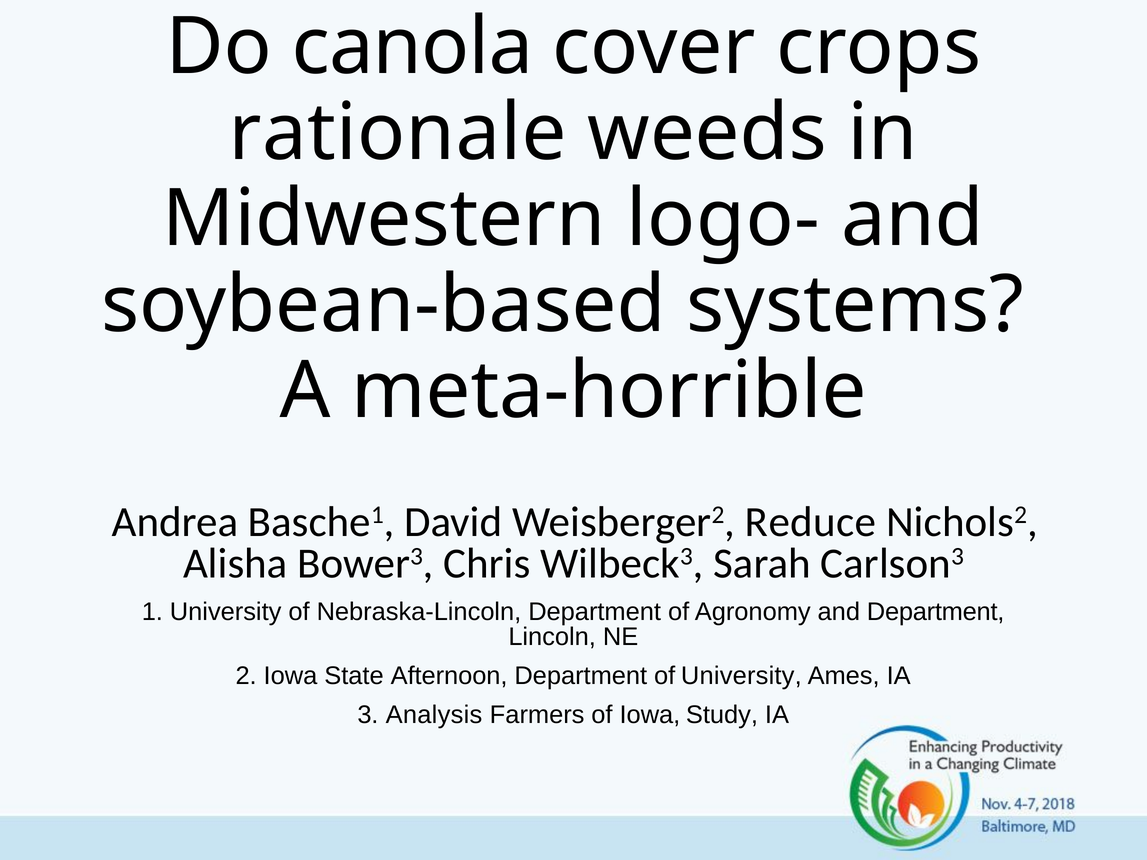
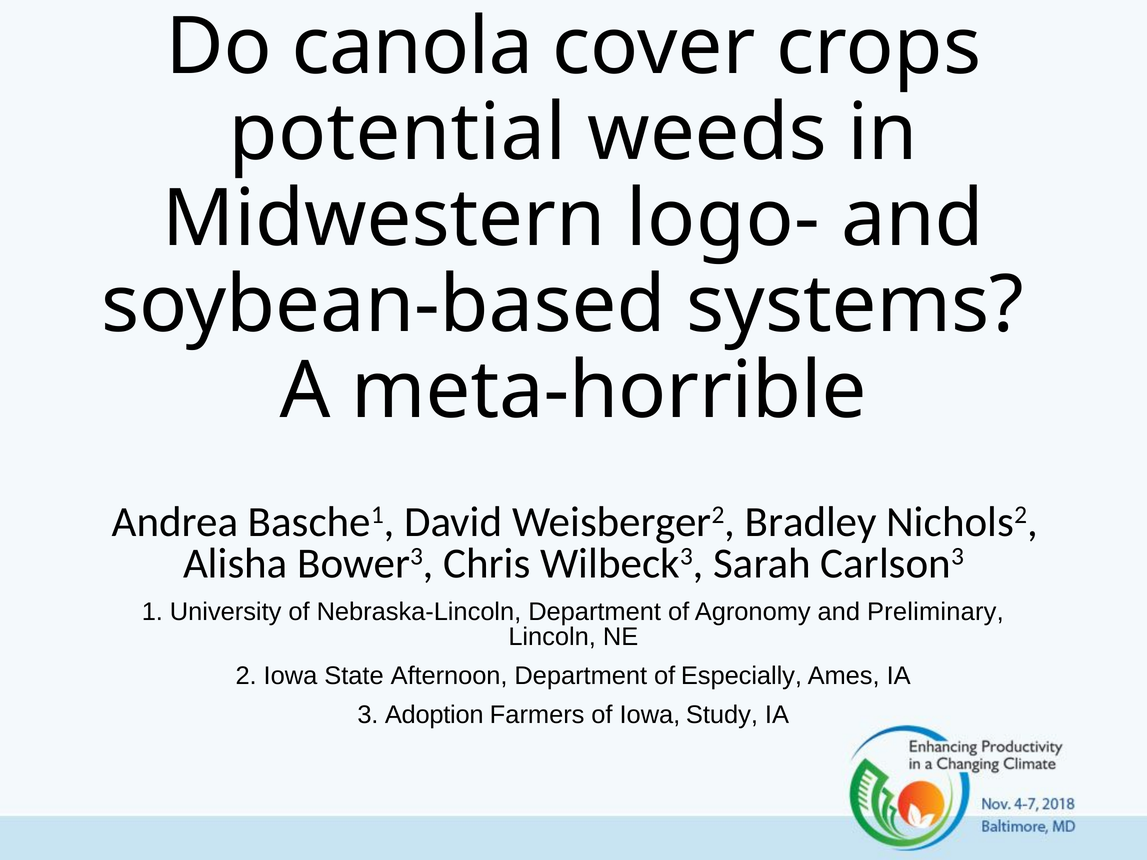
rationale: rationale -> potential (398, 133)
Reduce: Reduce -> Bradley (811, 522)
and Department: Department -> Preliminary (935, 612)
of University: University -> Especially (741, 676)
Analysis: Analysis -> Adoption (434, 715)
